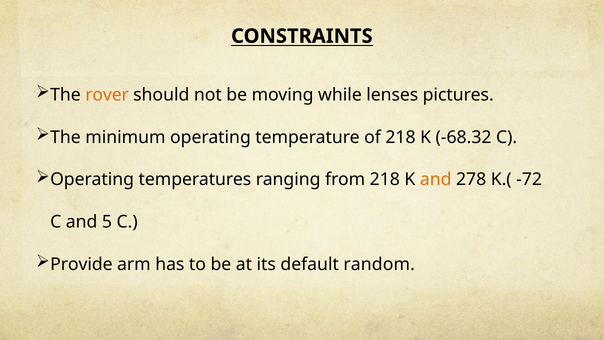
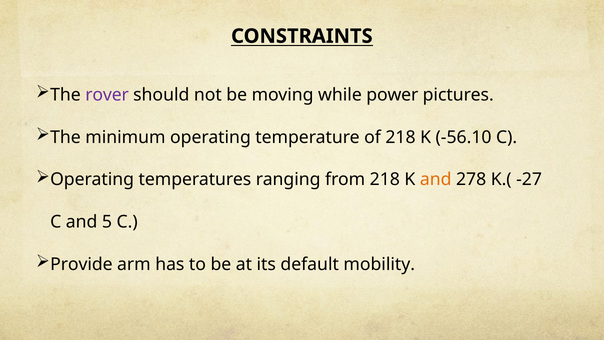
rover colour: orange -> purple (107, 95)
lenses: lenses -> power (392, 95)
-68.32: -68.32 -> -56.10 (464, 137)
-72: -72 -> -27 (529, 179)
random: random -> mobility (379, 264)
